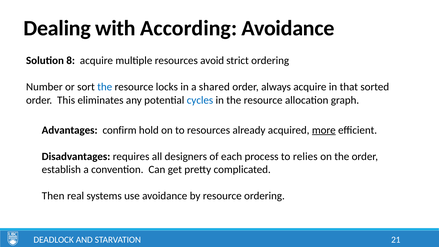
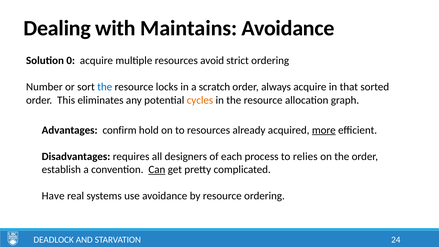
According: According -> Maintains (189, 28)
8: 8 -> 0 (71, 61)
shared: shared -> scratch (214, 87)
cycles colour: blue -> orange (200, 100)
Can underline: none -> present (157, 170)
Then: Then -> Have (53, 196)
21: 21 -> 24 (396, 240)
